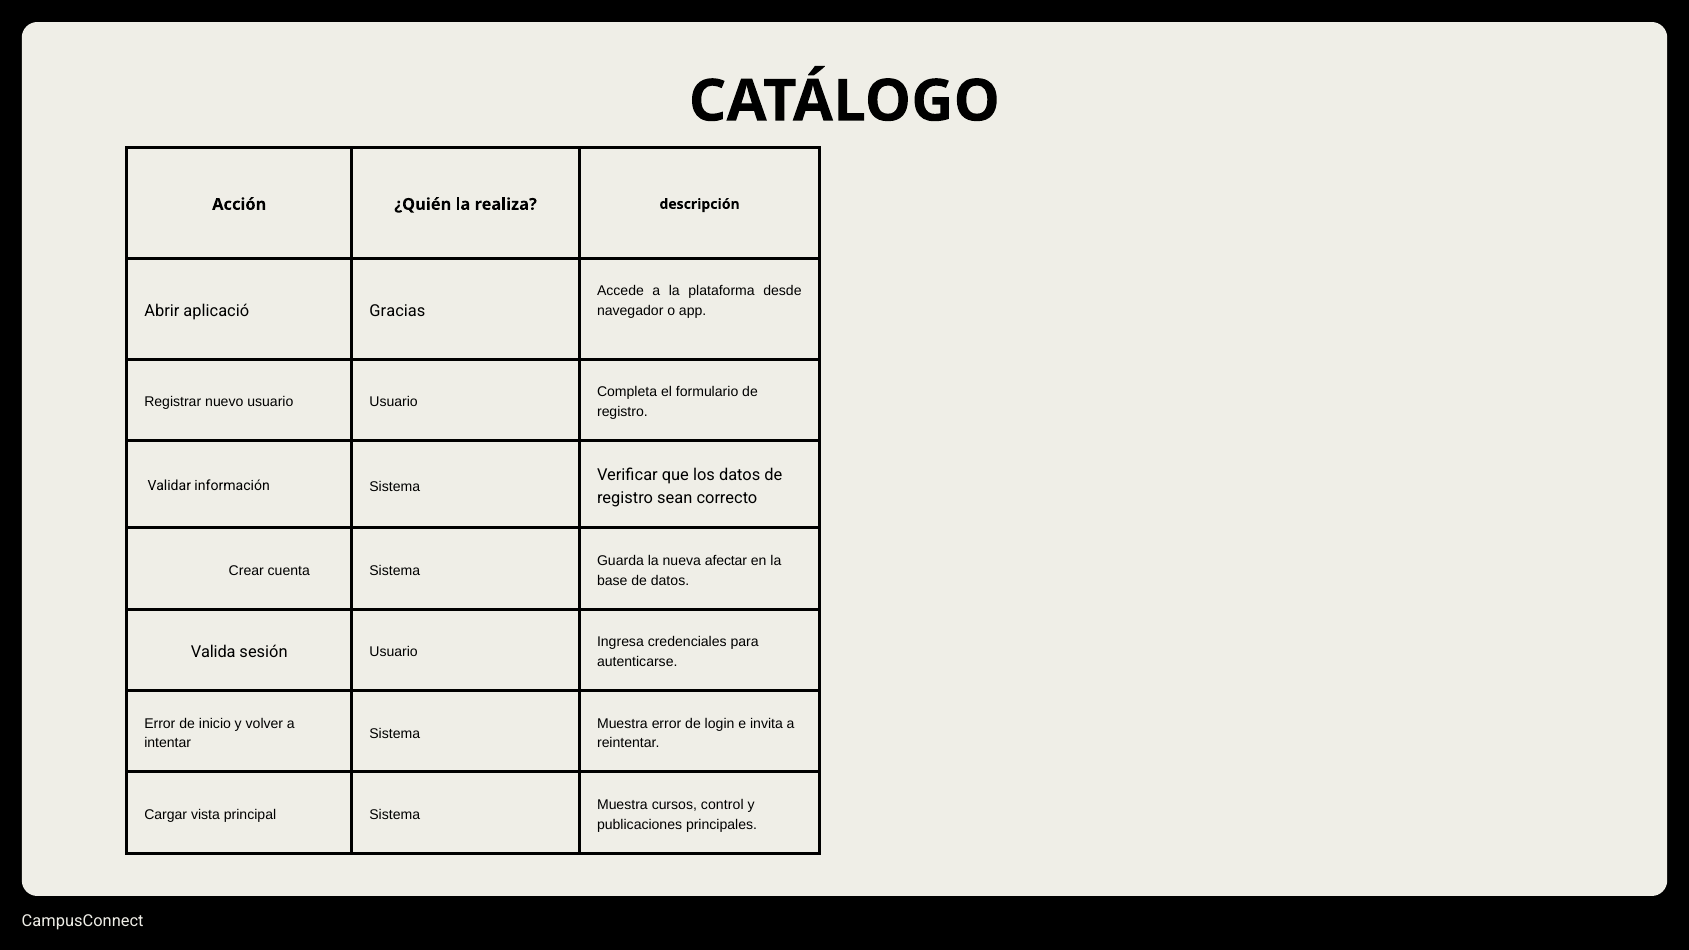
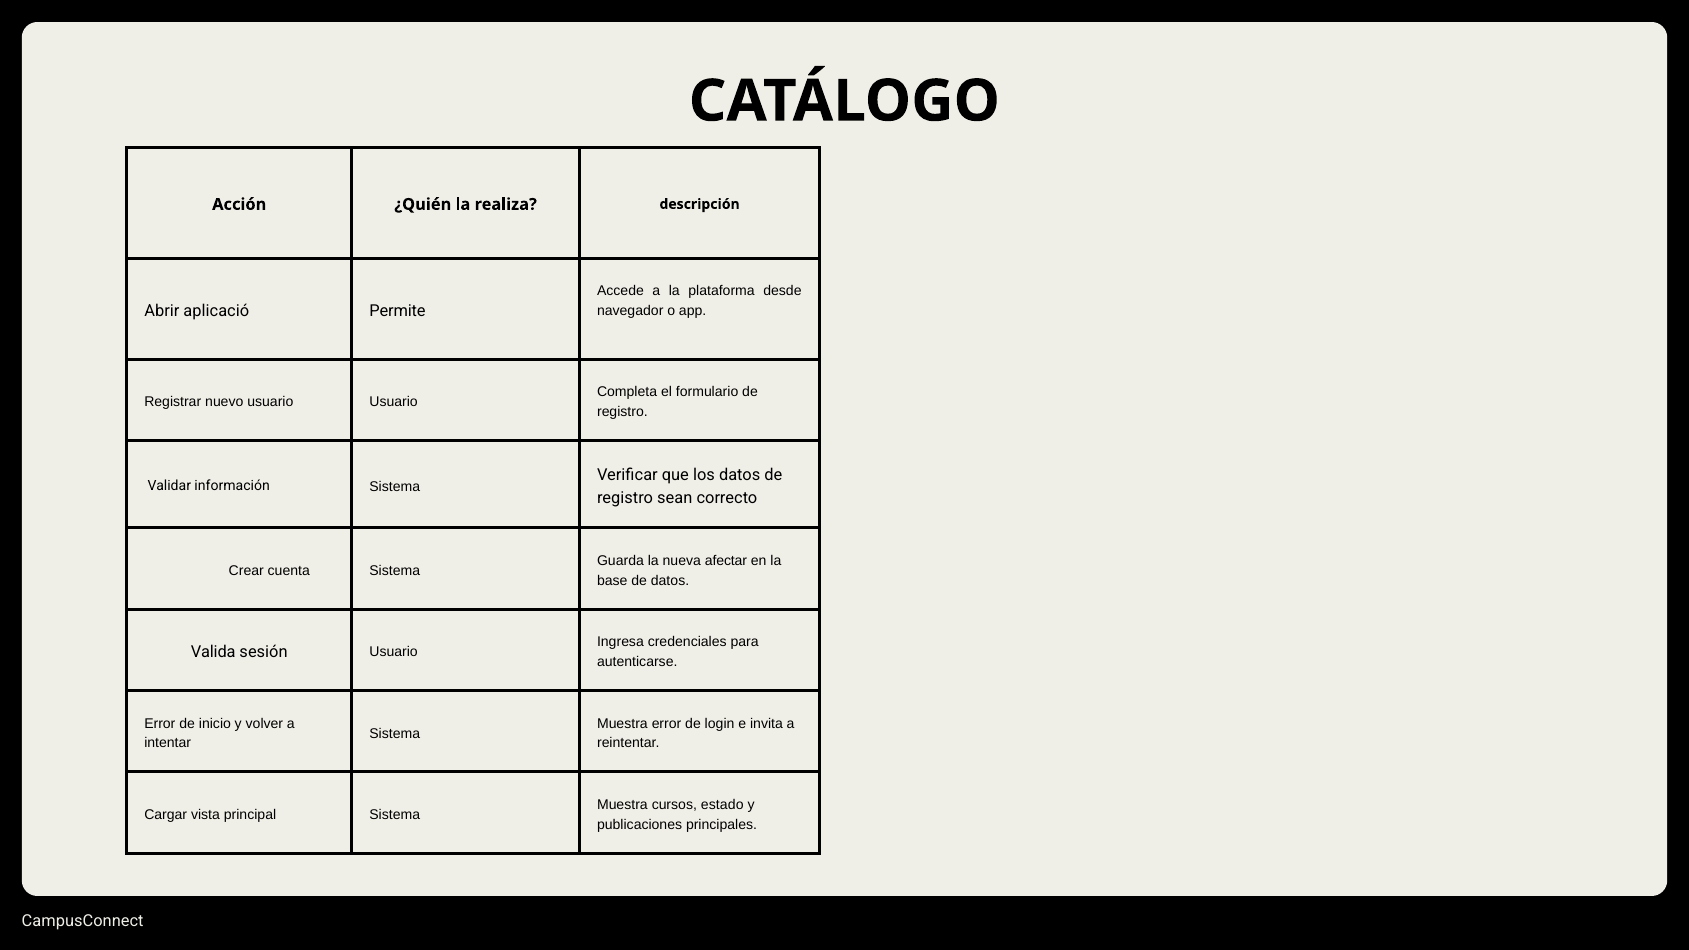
Gracias: Gracias -> Permite (398, 311)
control: control -> estado (722, 805)
